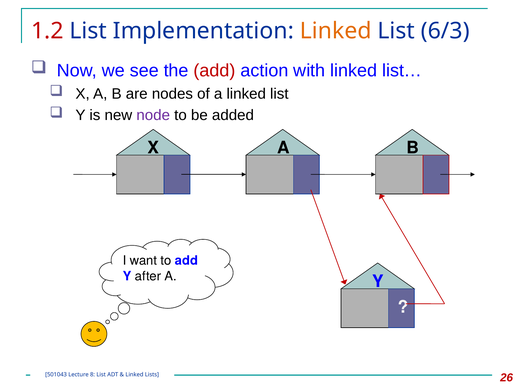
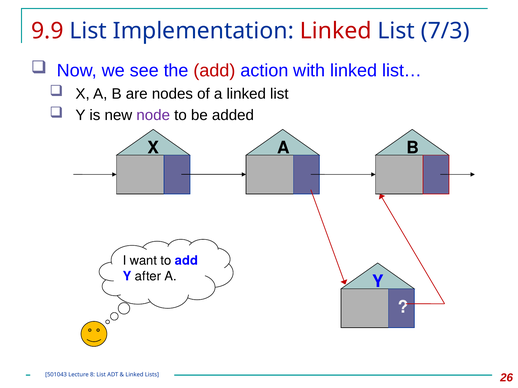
1.2: 1.2 -> 9.9 (47, 31)
Linked colour: orange -> red (336, 31)
6/3: 6/3 -> 7/3 (445, 31)
